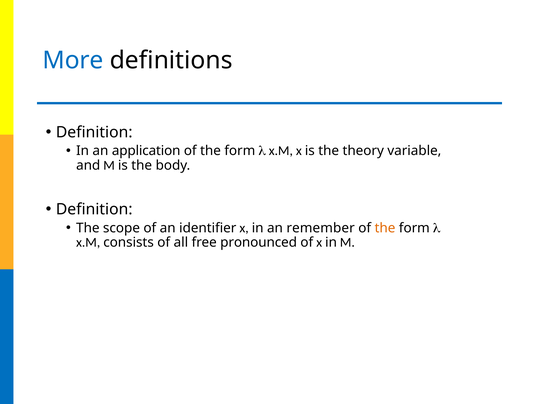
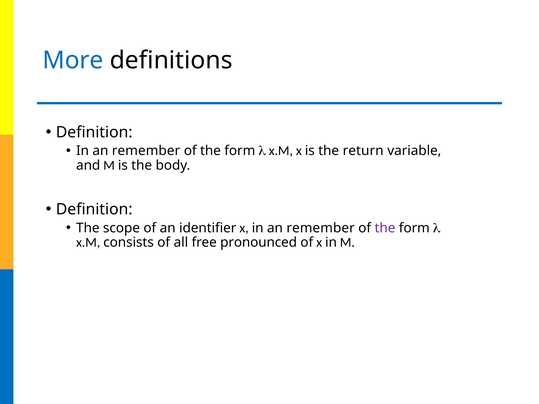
application: application -> remember (146, 151)
theory: theory -> return (363, 151)
the colour: orange -> purple (385, 228)
